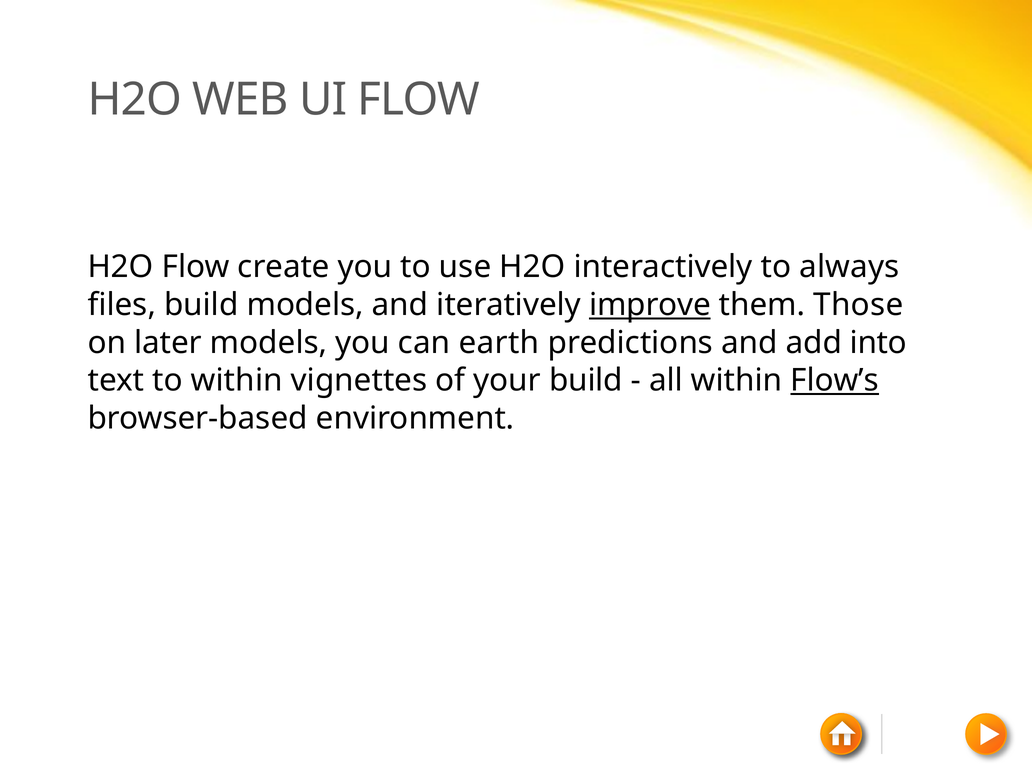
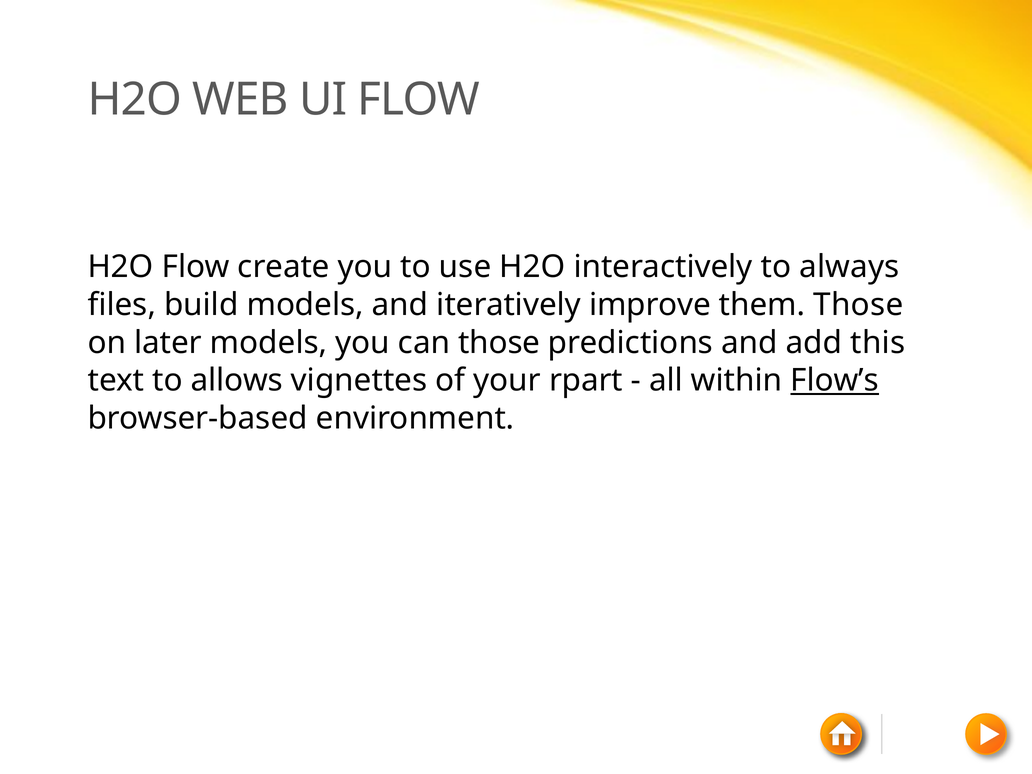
improve underline: present -> none (650, 305)
can earth: earth -> those (499, 343)
into: into -> this (878, 343)
to within: within -> allows (237, 380)
your build: build -> rpart (586, 380)
